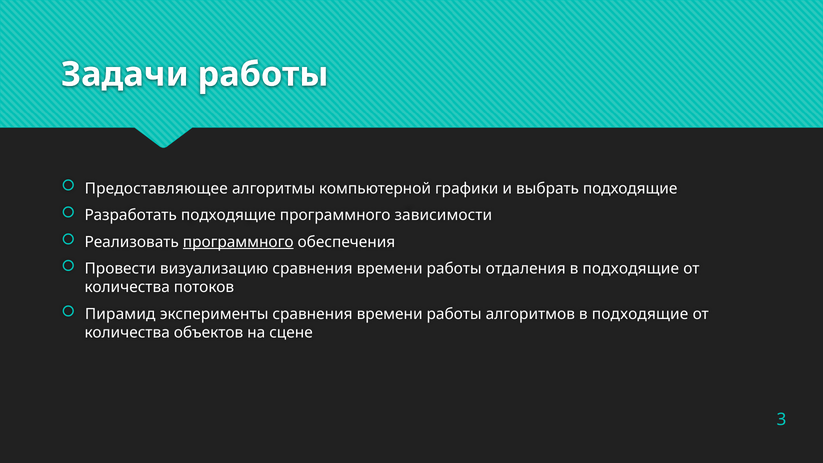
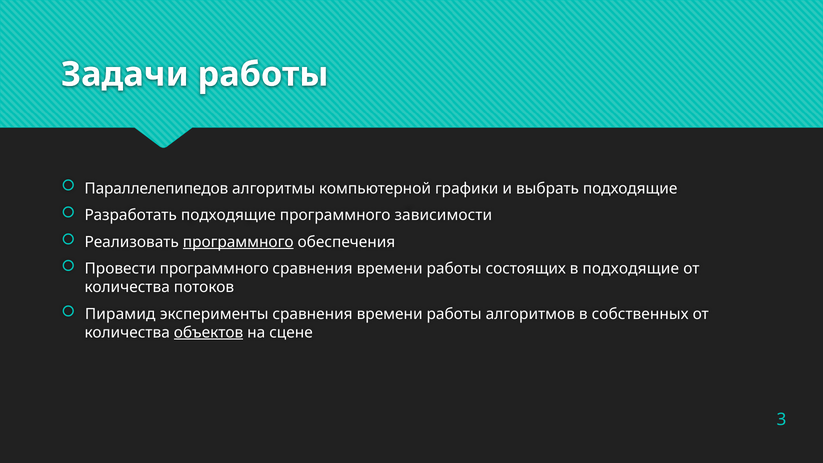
Предоставляющее: Предоставляющее -> Параллелепипедов (156, 188)
Провести визуализацию: визуализацию -> программного (214, 269)
отдаления: отдаления -> состоящих (526, 269)
алгоритмов в подходящие: подходящие -> собственных (640, 314)
объектов underline: none -> present (209, 332)
